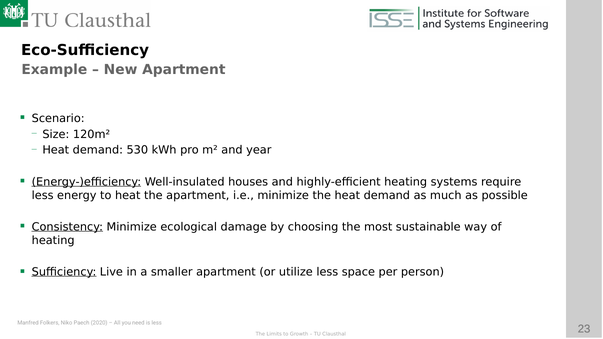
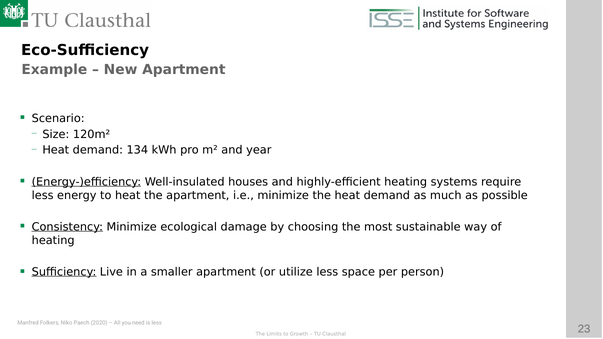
530: 530 -> 134 (137, 150)
